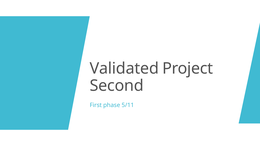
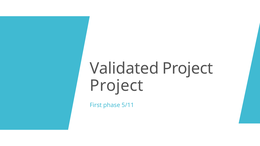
Second: Second -> Project (116, 86)
